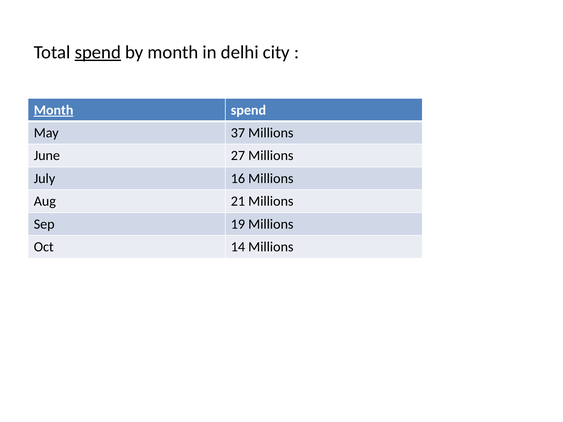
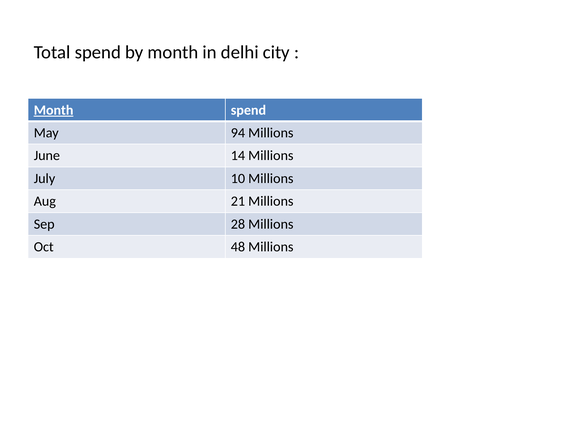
spend underline: present -> none (98, 52)
37: 37 -> 94 (238, 133)
27: 27 -> 14 (238, 156)
16: 16 -> 10 (238, 179)
19: 19 -> 28 (238, 224)
14: 14 -> 48 (238, 247)
